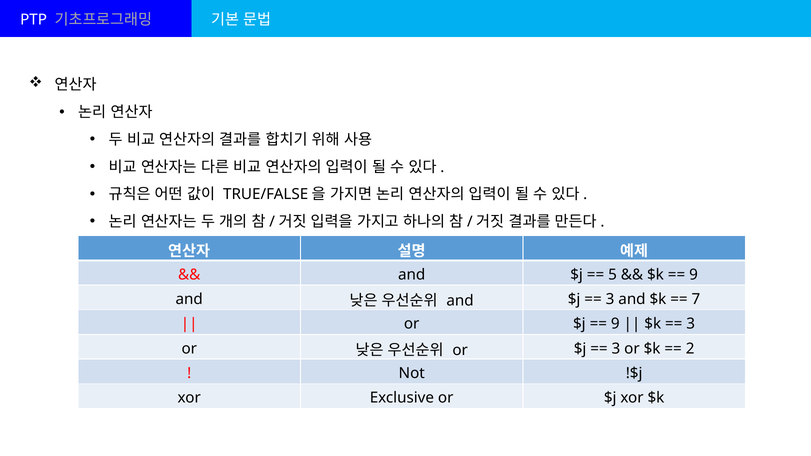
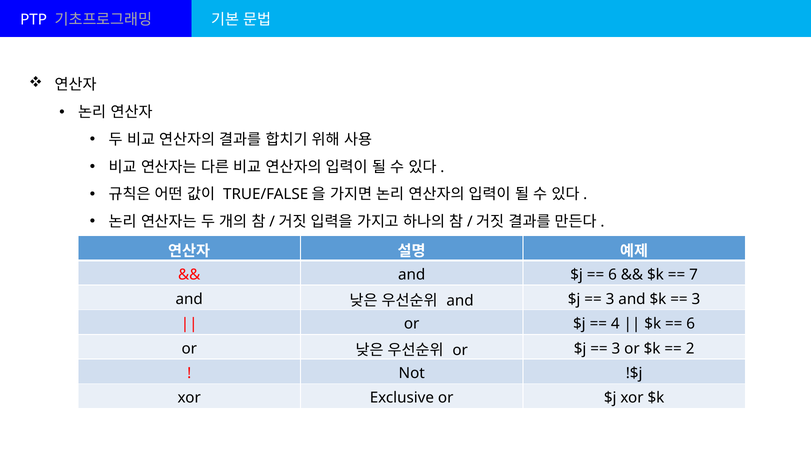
5: 5 -> 6 (613, 275)
9: 9 -> 7 (694, 275)
7: 7 -> 3 (696, 299)
9: 9 -> 4 (615, 324)
3: 3 -> 6 (691, 324)
